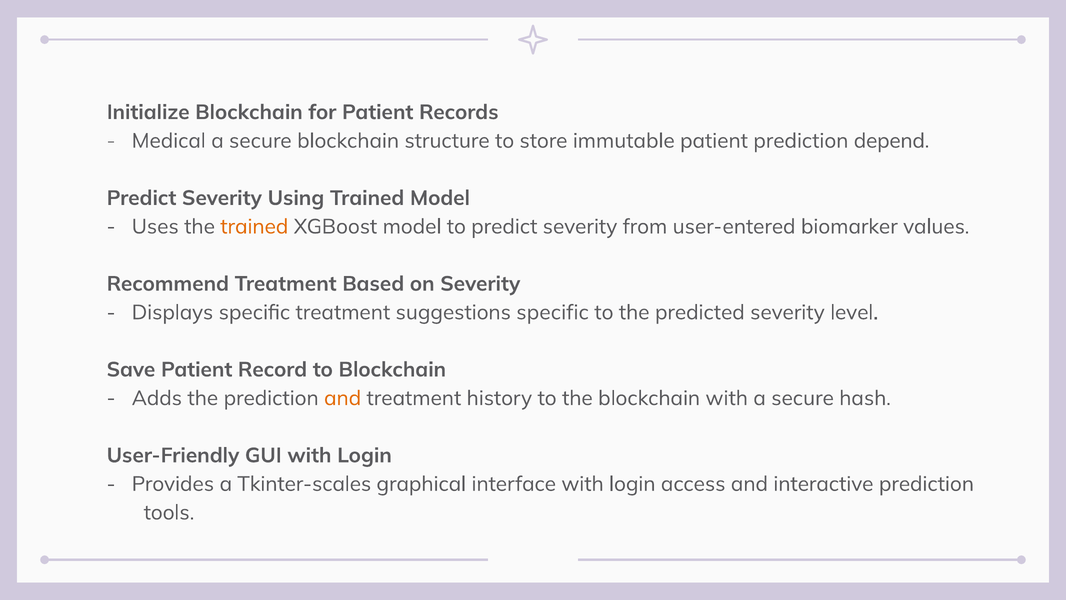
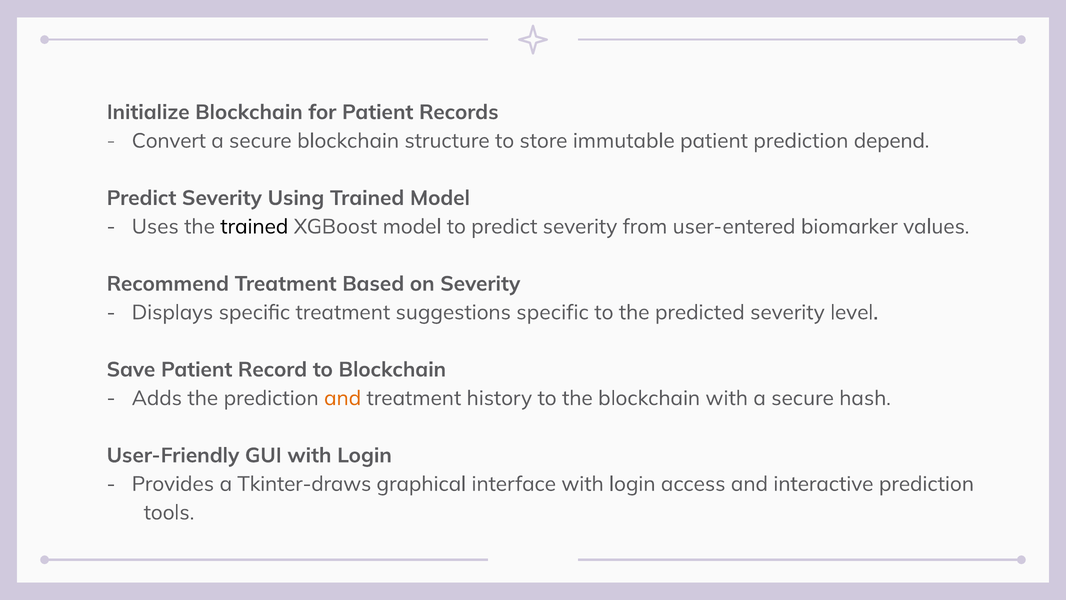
Medical: Medical -> Convert (169, 141)
trained colour: orange -> black (254, 227)
Tkinter-scales: Tkinter-scales -> Tkinter-draws (304, 484)
